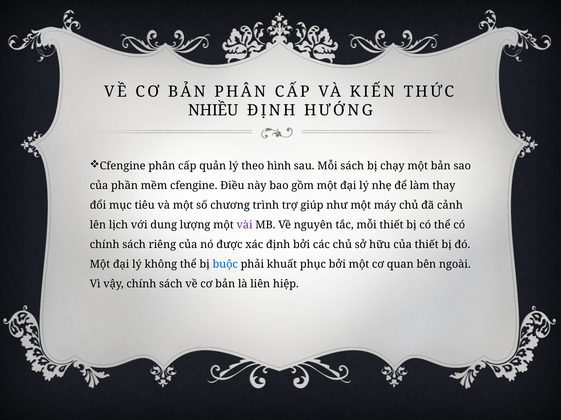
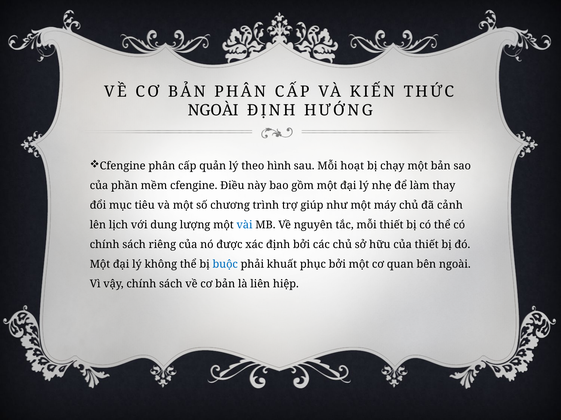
NHIỀU: NHIỀU -> NGOÀI (213, 110)
Mỗi sách: sách -> hoạt (352, 166)
vài colour: purple -> blue (245, 225)
